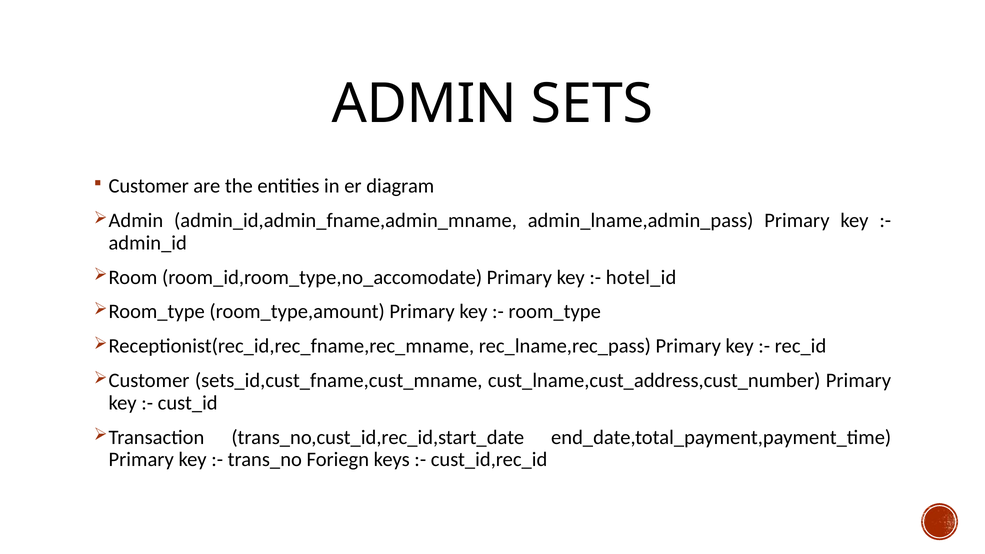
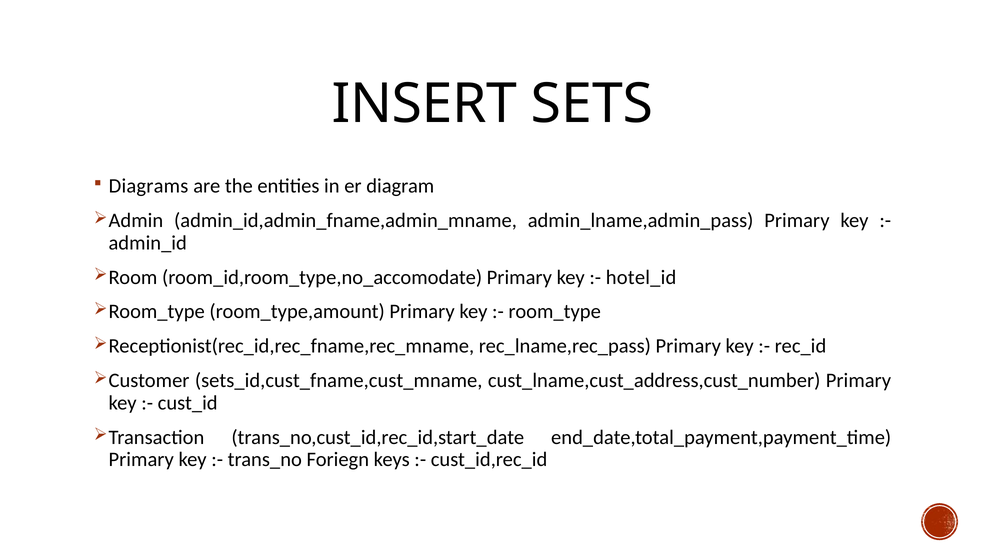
ADMIN: ADMIN -> INSERT (425, 104)
Customer: Customer -> Diagrams (149, 186)
